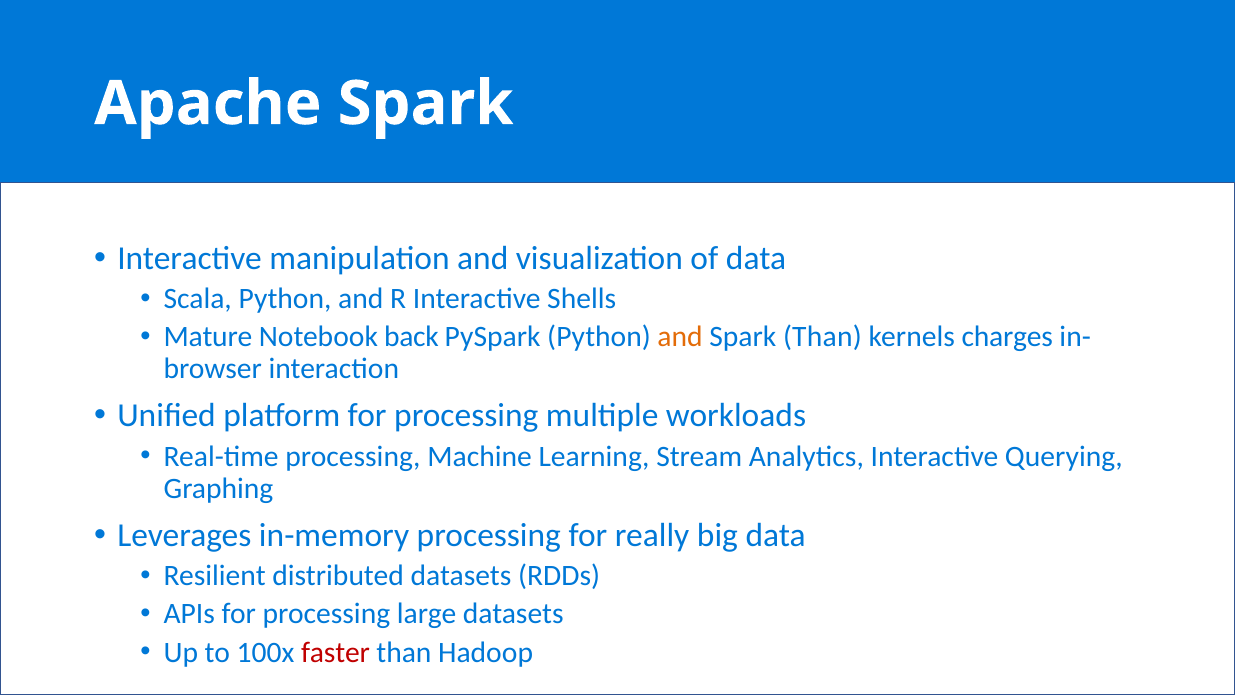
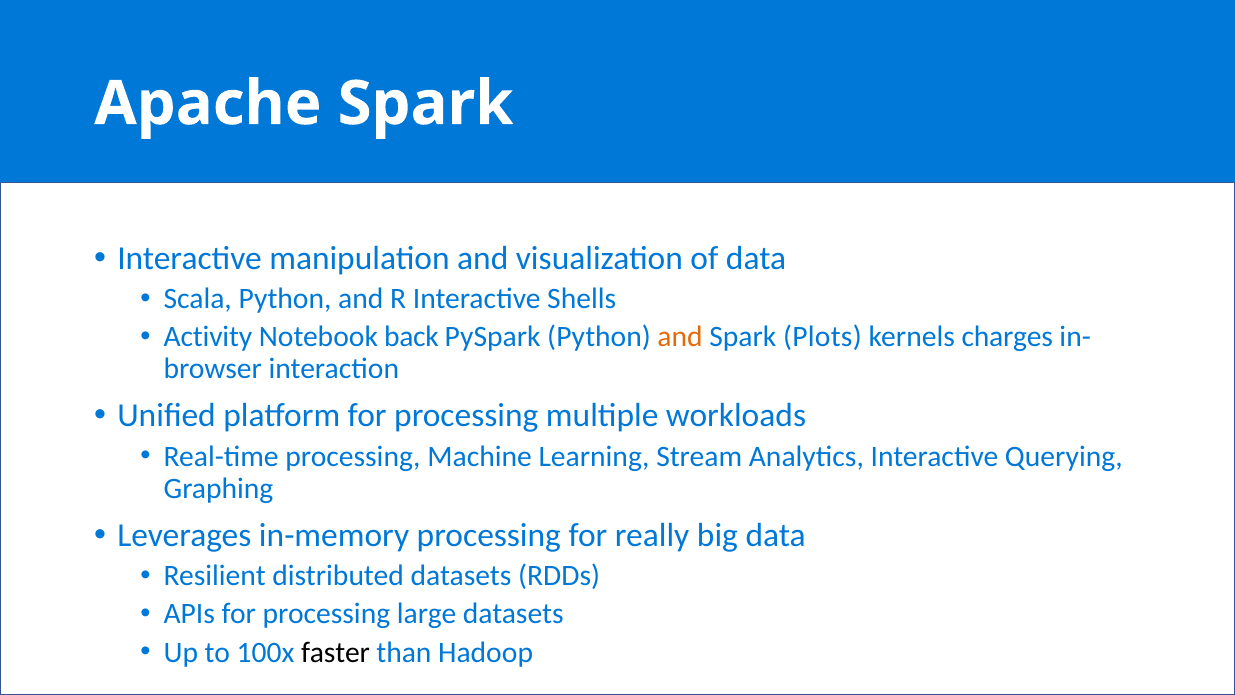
Mature: Mature -> Activity (208, 337)
Spark Than: Than -> Plots (822, 337)
faster colour: red -> black (335, 652)
